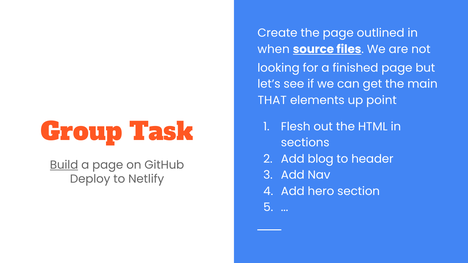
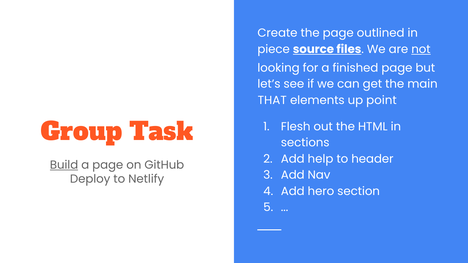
when: when -> piece (274, 49)
not underline: none -> present (421, 49)
blog: blog -> help (320, 159)
